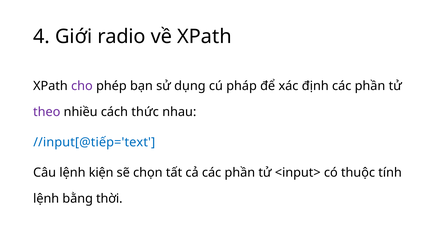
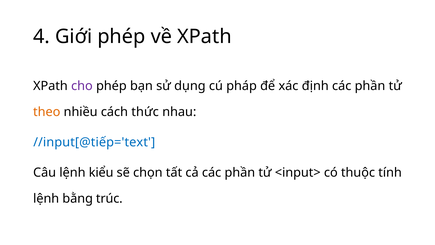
Giới radio: radio -> phép (121, 37)
theo colour: purple -> orange (47, 112)
kiện: kiện -> kiểu (101, 172)
thời: thời -> trúc (109, 198)
